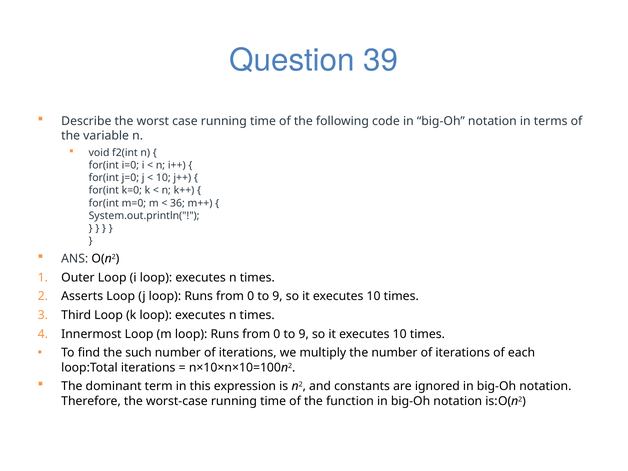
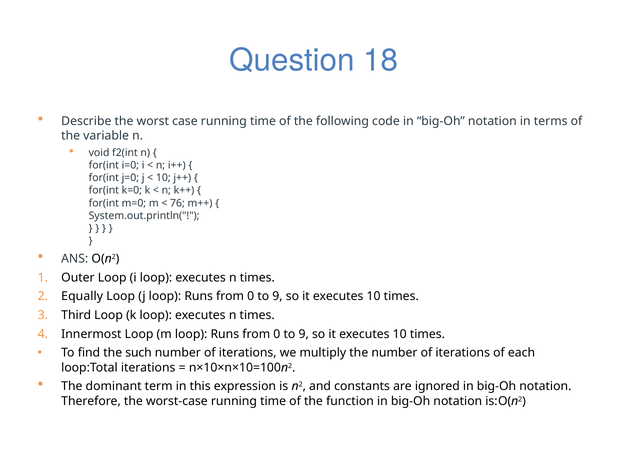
39: 39 -> 18 (381, 60)
36: 36 -> 76 (177, 203)
Asserts: Asserts -> Equally (82, 296)
